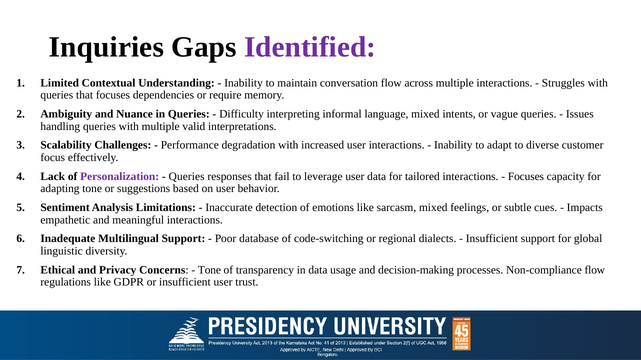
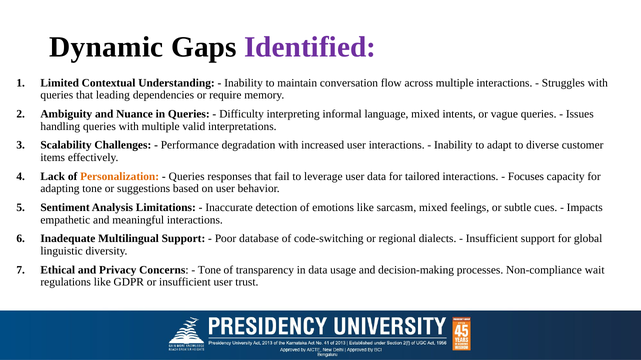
Inquiries: Inquiries -> Dynamic (106, 47)
that focuses: focuses -> leading (113, 95)
focus: focus -> items (53, 158)
Personalization colour: purple -> orange (120, 177)
Non-compliance flow: flow -> wait (595, 270)
